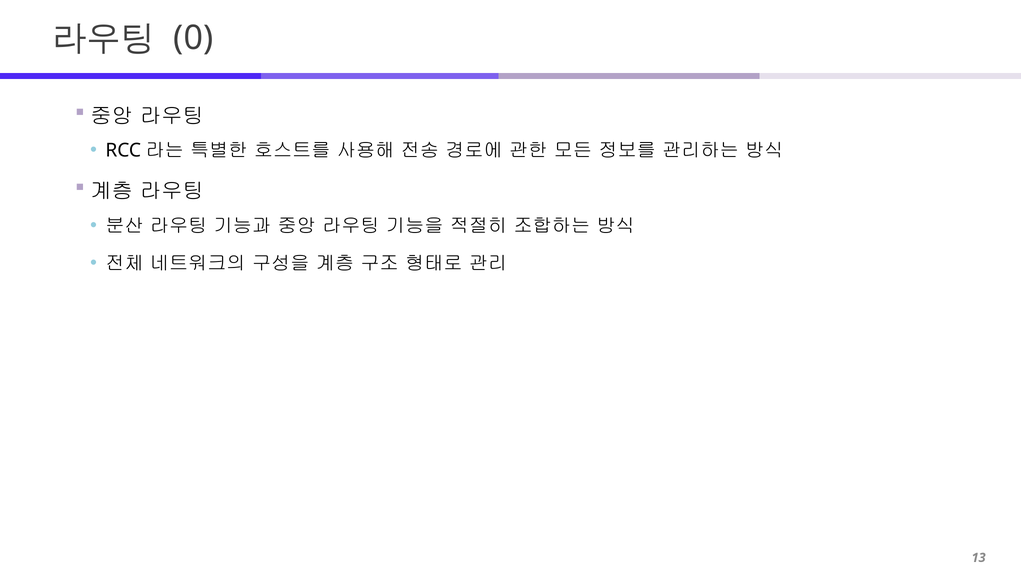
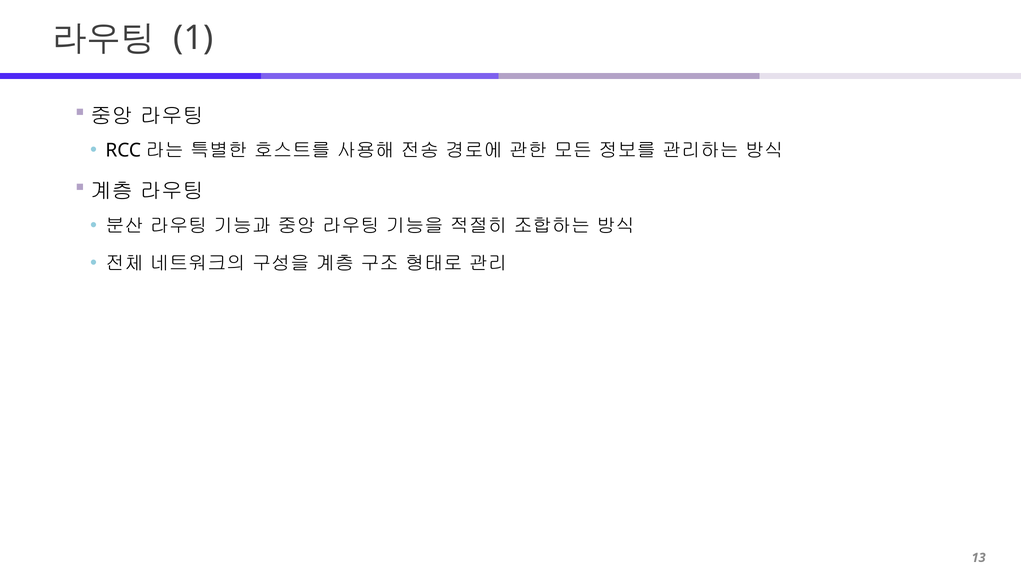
0: 0 -> 1 (193, 38)
